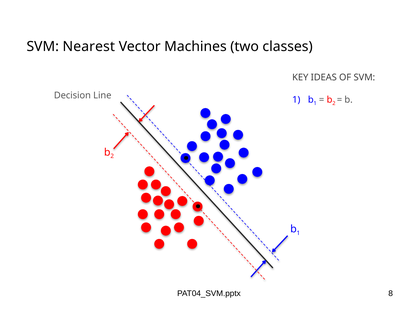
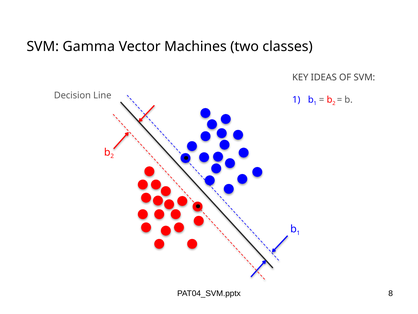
Nearest: Nearest -> Gamma (89, 46)
